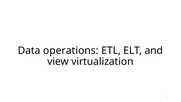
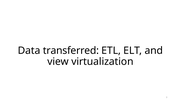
operations: operations -> transferred (71, 50)
